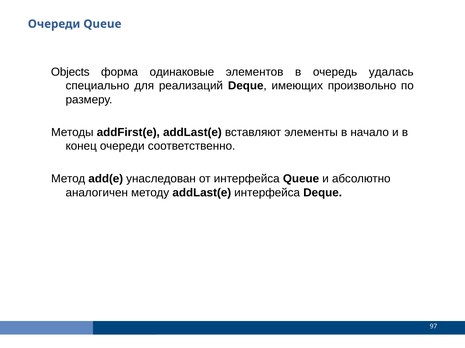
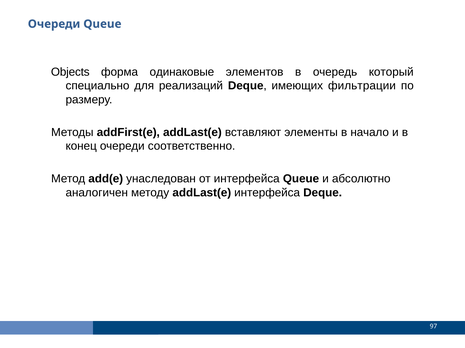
удалась: удалась -> который (391, 72)
произвольно: произвольно -> фильтрации (362, 86)
